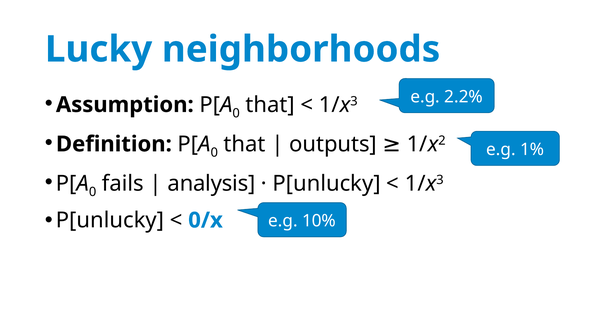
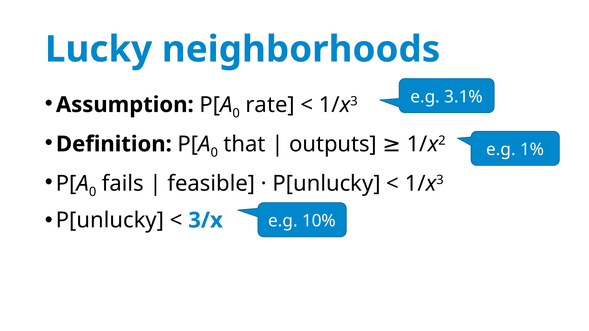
2.2%: 2.2% -> 3.1% (464, 97)
that: that -> rate (270, 105)
analysis: analysis -> feasible (211, 184)
0/x: 0/x -> 3/x (206, 220)
